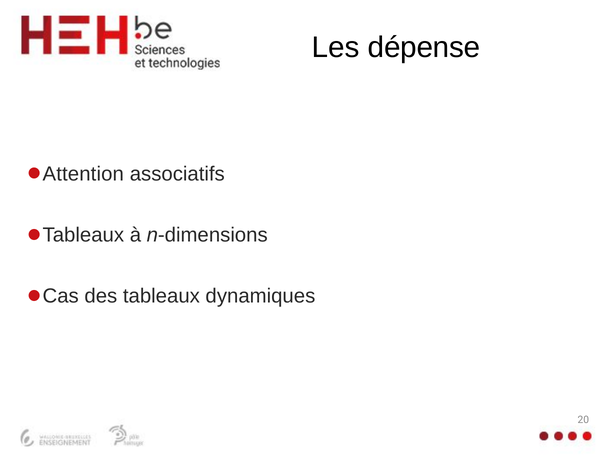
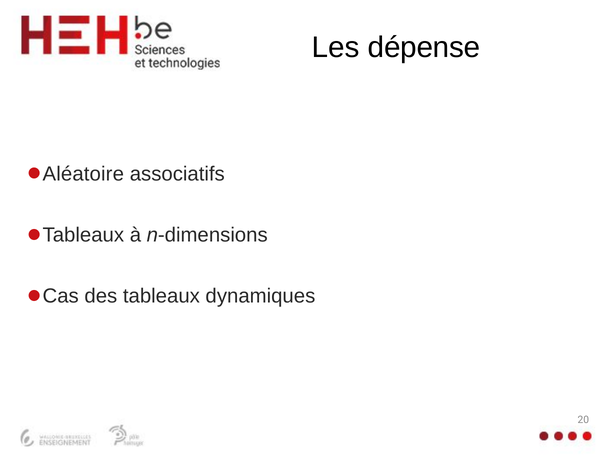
Attention: Attention -> Aléatoire (83, 174)
